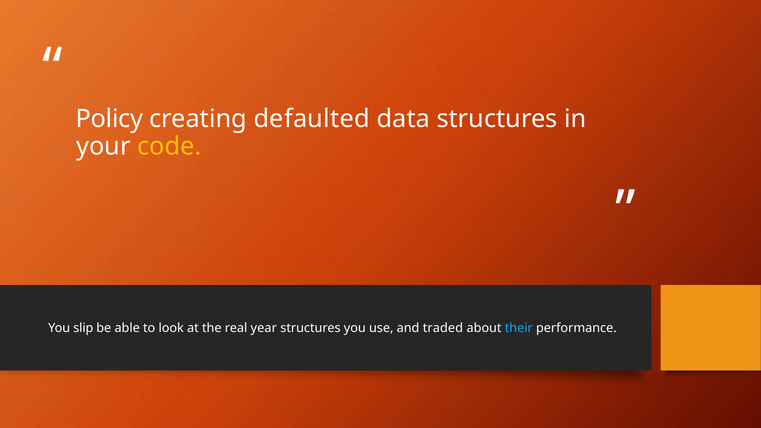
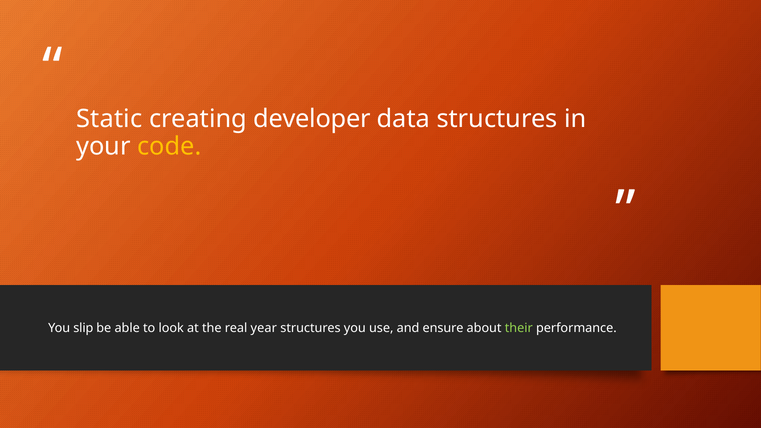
Policy: Policy -> Static (109, 119)
defaulted: defaulted -> developer (312, 119)
traded: traded -> ensure (443, 328)
their colour: light blue -> light green (519, 328)
